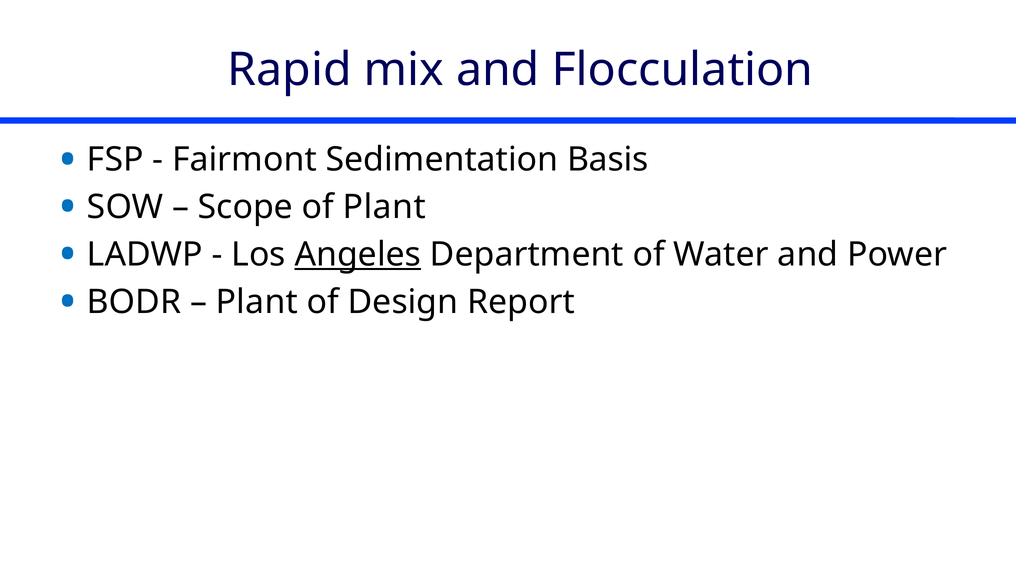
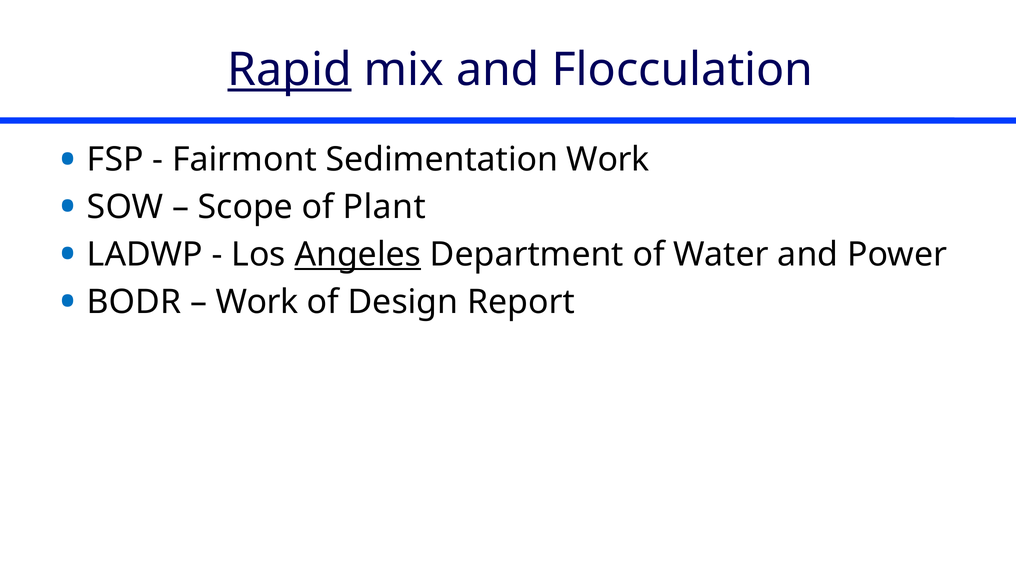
Rapid underline: none -> present (290, 70)
Sedimentation Basis: Basis -> Work (608, 160)
Plant: Plant -> Work (257, 302)
